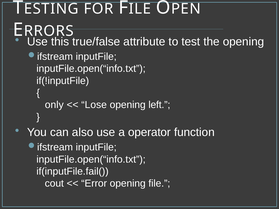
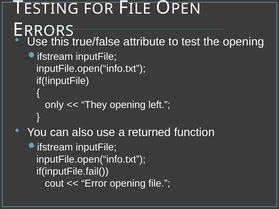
Lose: Lose -> They (94, 105)
operator: operator -> returned (149, 132)
